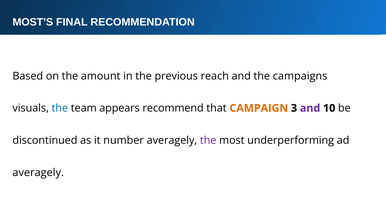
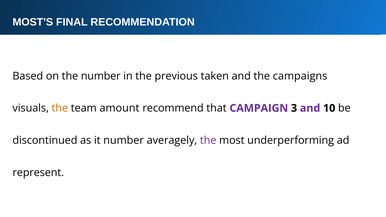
the amount: amount -> number (101, 76)
reach: reach -> taken (215, 76)
the colour: blue -> orange (60, 108)
appears: appears -> amount (119, 108)
CAMPAIGN colour: orange -> purple (259, 108)
averagely: averagely -> represent (38, 173)
